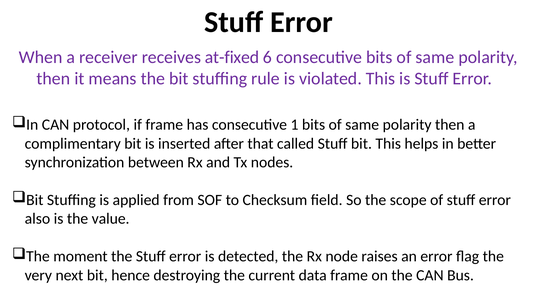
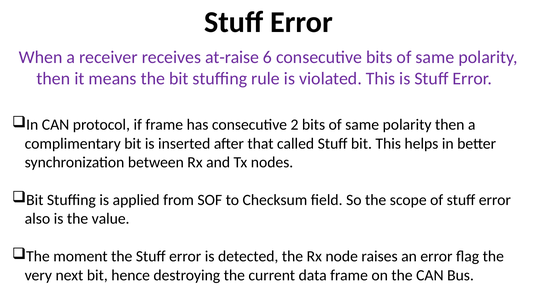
at-fixed: at-fixed -> at-raise (232, 57)
1: 1 -> 2 (295, 125)
